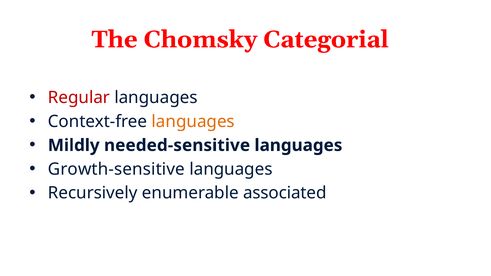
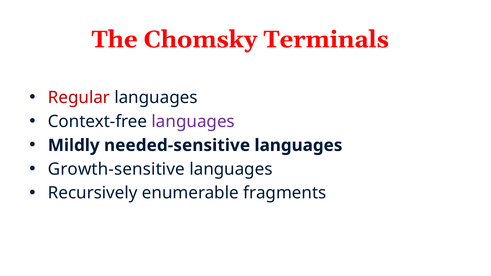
Categorial: Categorial -> Terminals (326, 39)
languages colour: orange -> purple (193, 122)
associated: associated -> fragments (285, 193)
